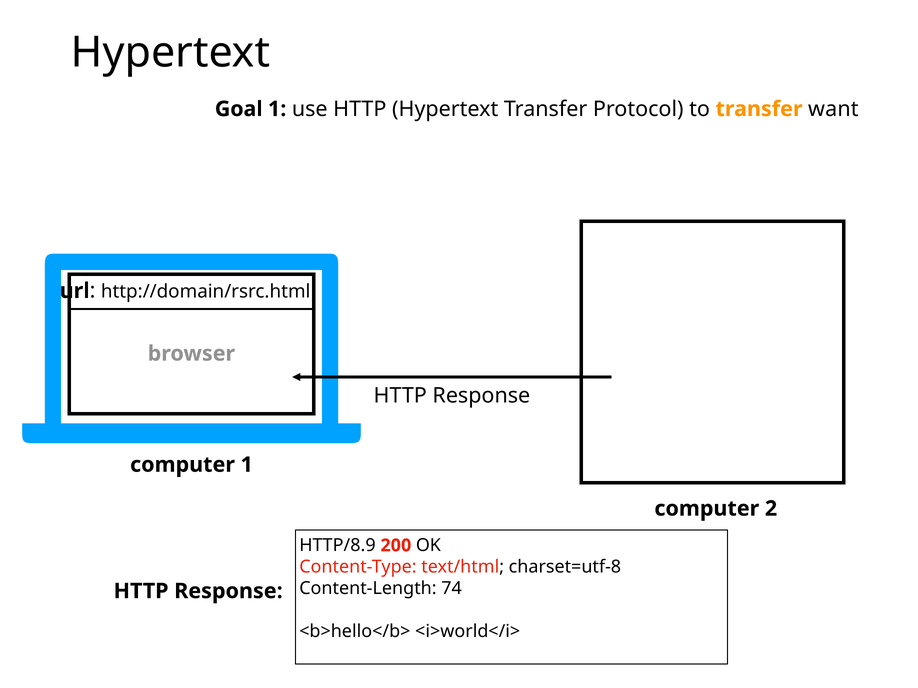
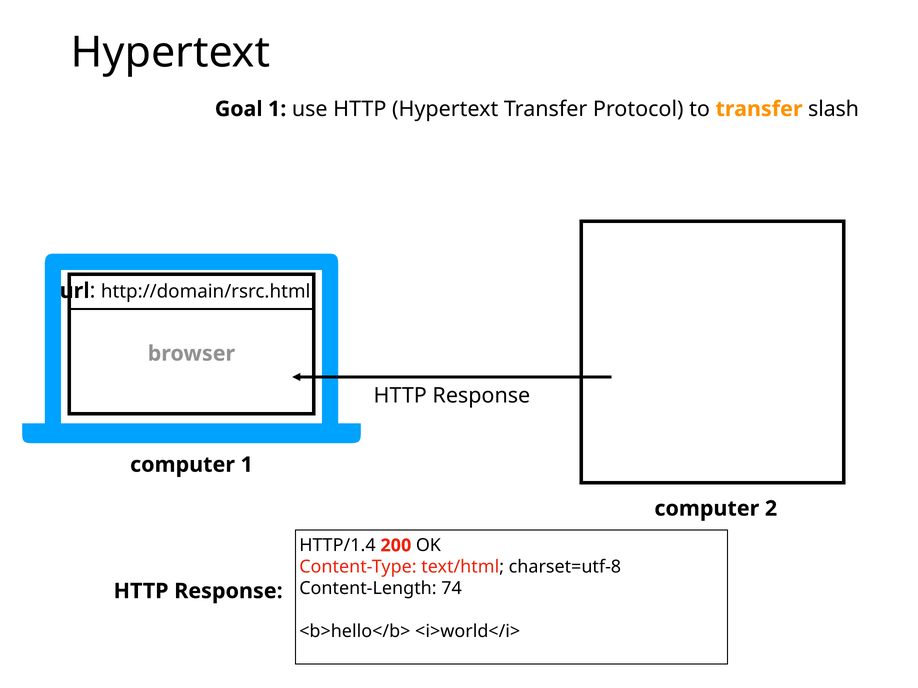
want: want -> slash (834, 109)
HTTP/8.9: HTTP/8.9 -> HTTP/1.4 (337, 546)
